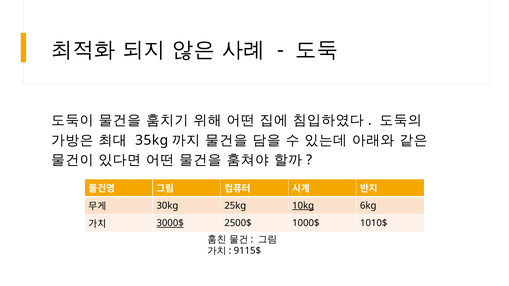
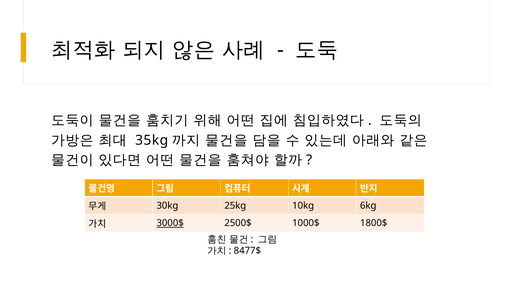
10kg underline: present -> none (303, 206)
1010$: 1010$ -> 1800$ (374, 223)
9115$: 9115$ -> 8477$ (247, 251)
